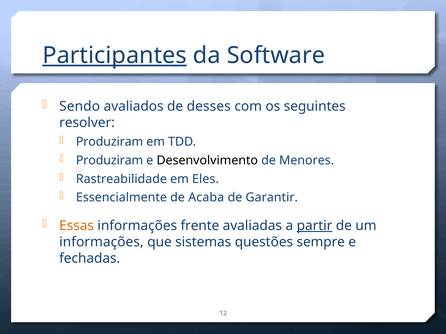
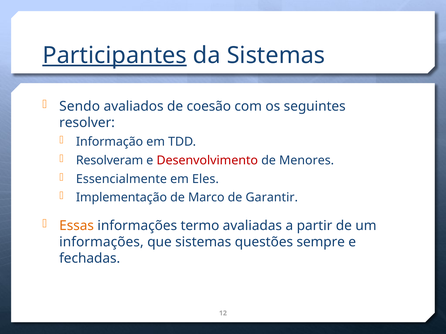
da Software: Software -> Sistemas (276, 55)
desses: desses -> coesão (209, 106)
Produziram: Produziram -> Informação (110, 142)
Produziram: Produziram -> Resolveram (110, 161)
Desenvolvimento colour: black -> red (207, 161)
Rastreabilidade: Rastreabilidade -> Essencialmente (121, 179)
Essencialmente: Essencialmente -> Implementação (121, 198)
Acaba: Acaba -> Marco (206, 198)
frente: frente -> termo (200, 226)
partir underline: present -> none (315, 226)
